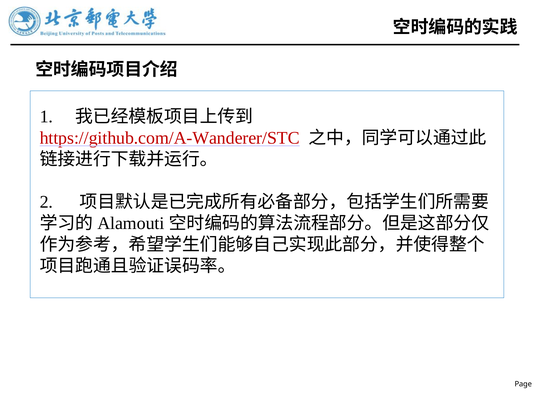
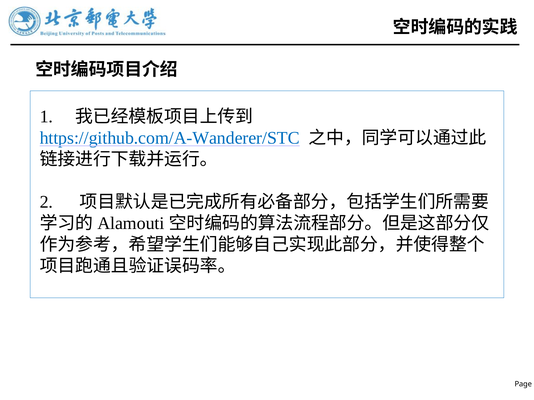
https://github.com/A-Wanderer/STC colour: red -> blue (170, 138)
